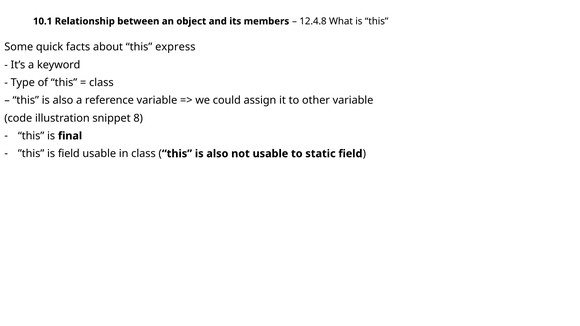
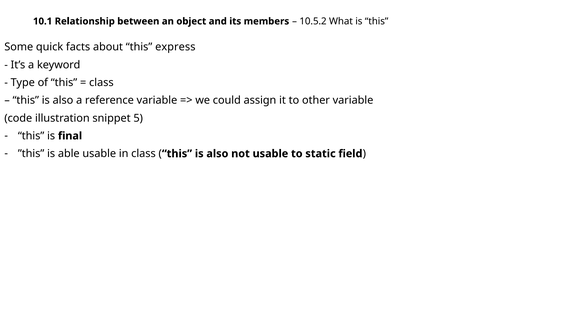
12.4.8: 12.4.8 -> 10.5.2 (313, 21)
8: 8 -> 5 (138, 118)
is field: field -> able (69, 154)
